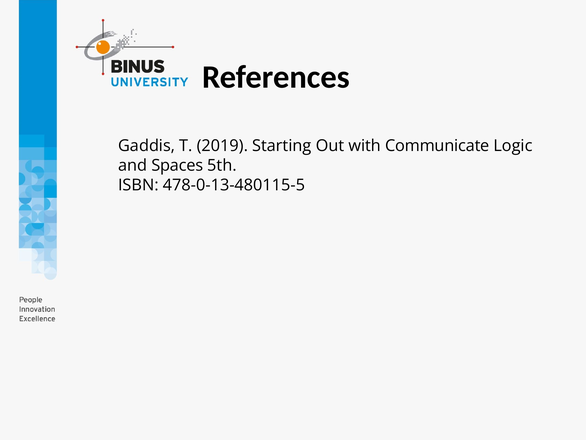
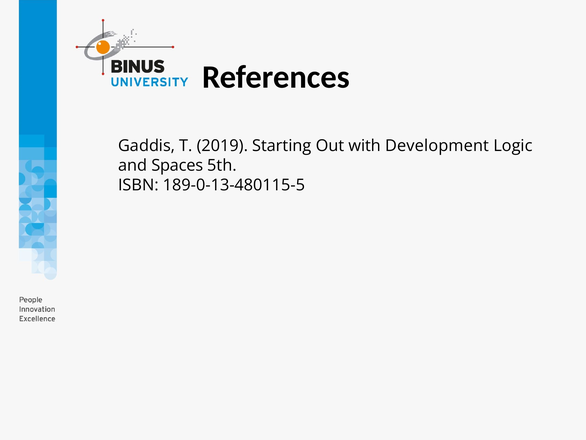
Communicate: Communicate -> Development (437, 146)
478-0-13-480115-5: 478-0-13-480115-5 -> 189-0-13-480115-5 (234, 185)
